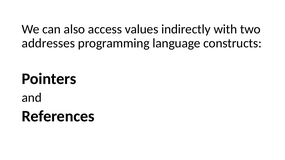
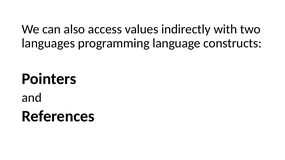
addresses: addresses -> languages (48, 43)
